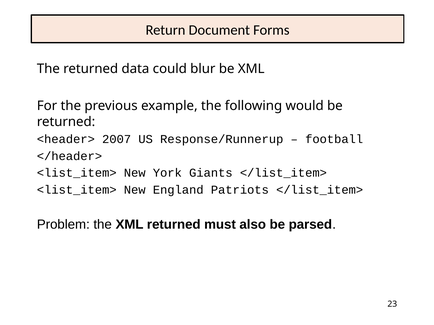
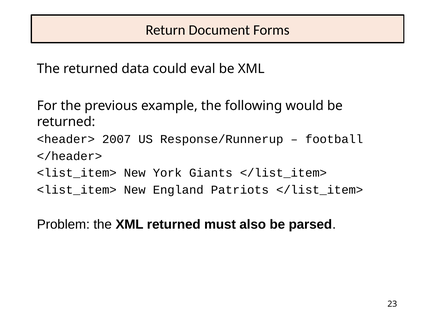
blur: blur -> eval (203, 69)
